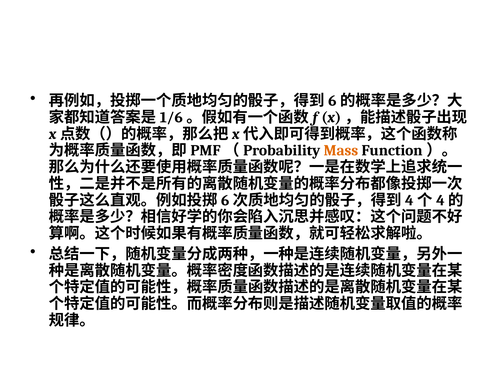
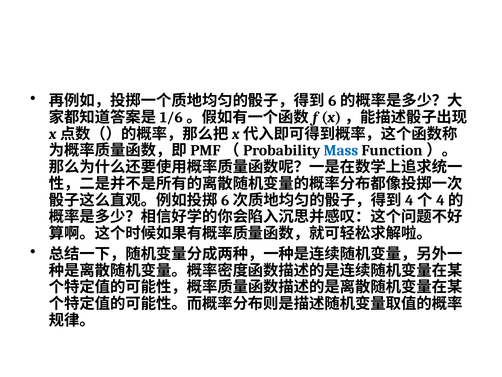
Mass colour: orange -> blue (341, 150)
